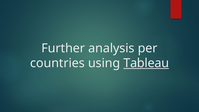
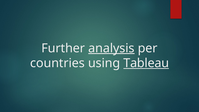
analysis underline: none -> present (111, 48)
